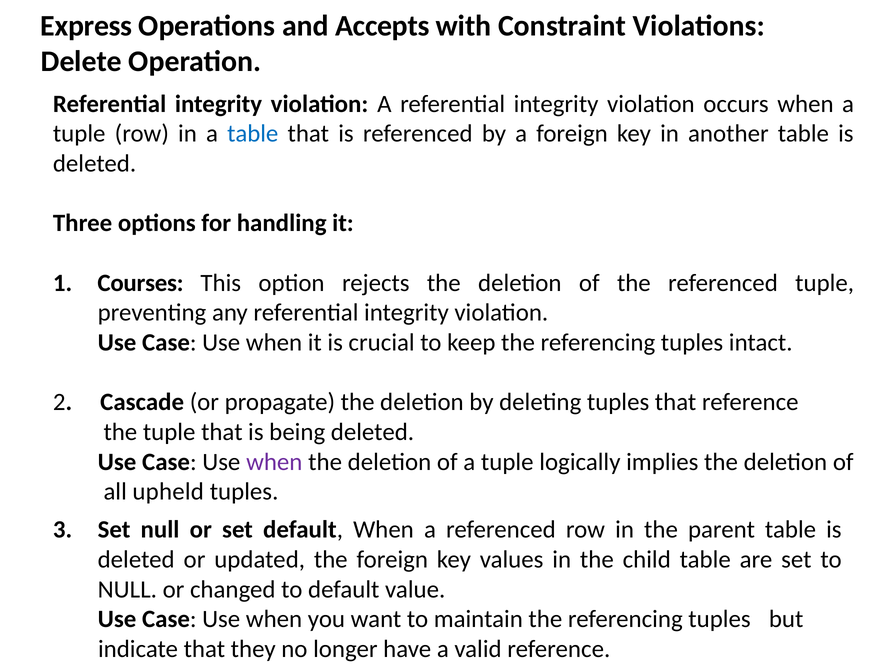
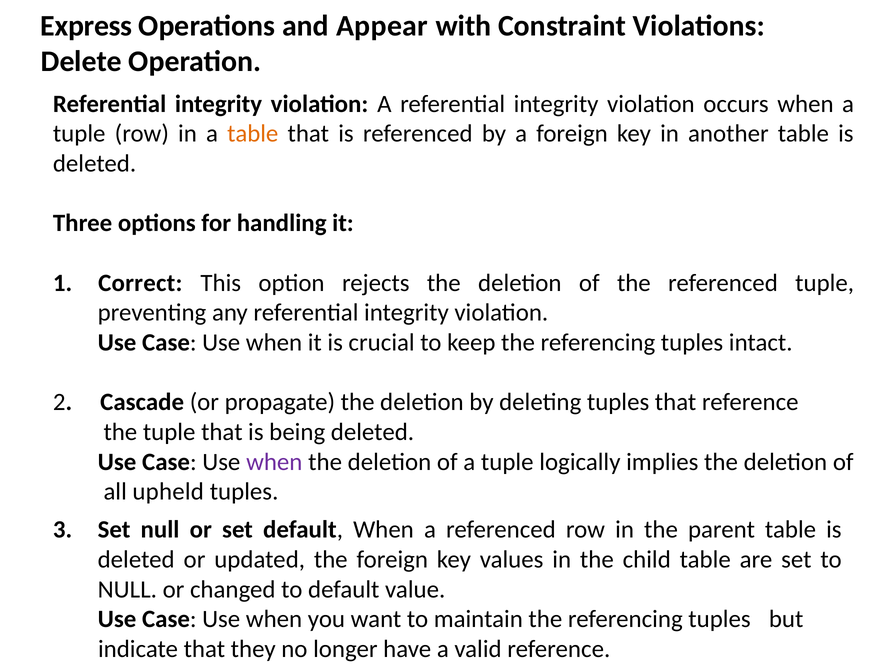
Accepts: Accepts -> Appear (382, 26)
table colour: blue -> orange (253, 134)
Courses: Courses -> Correct (140, 283)
